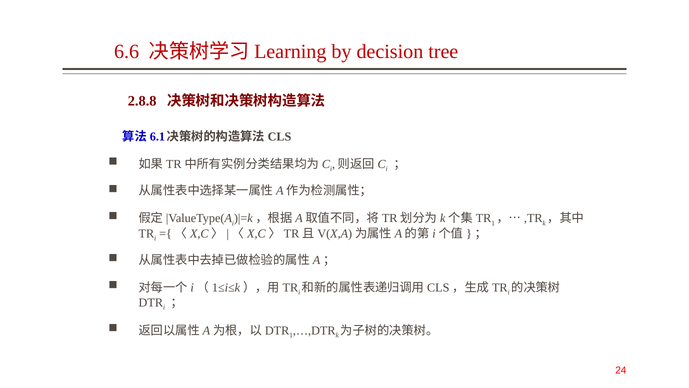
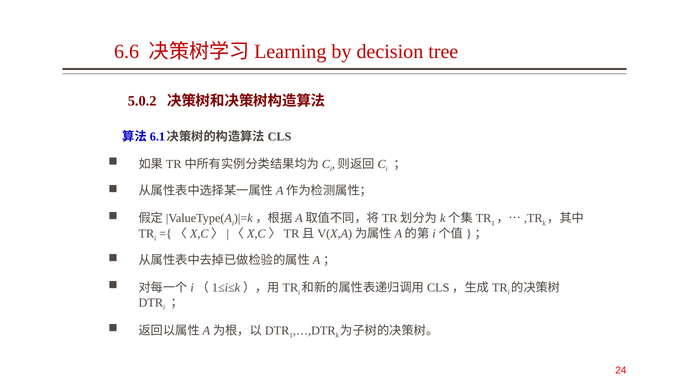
2.8.8: 2.8.8 -> 5.0.2 (142, 101)
